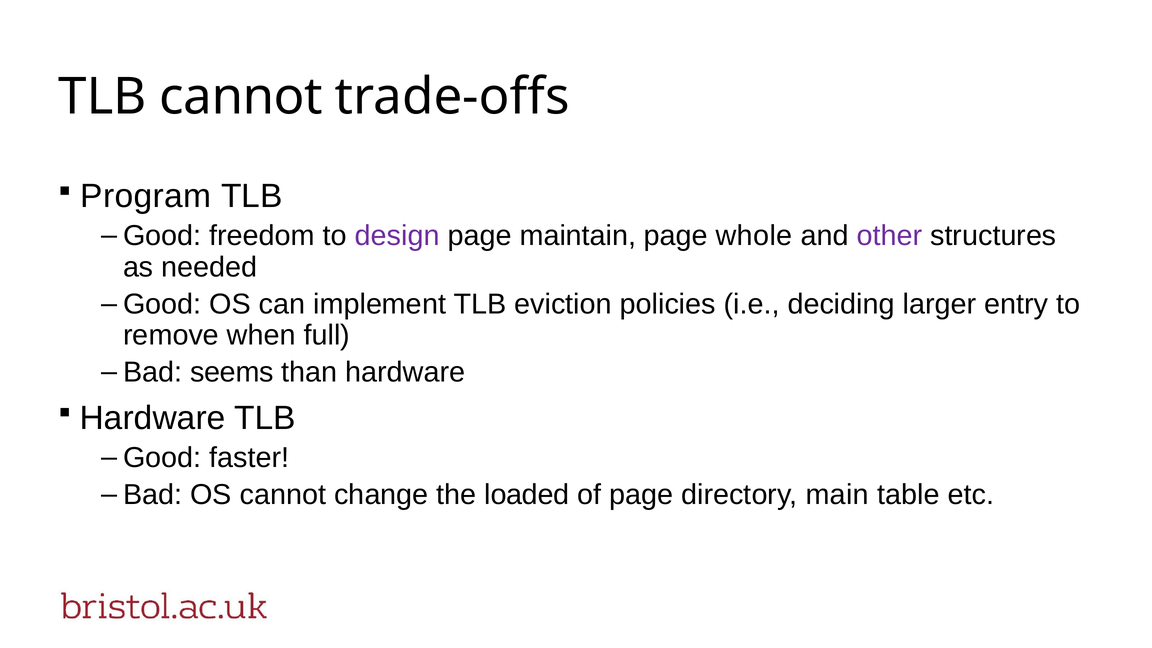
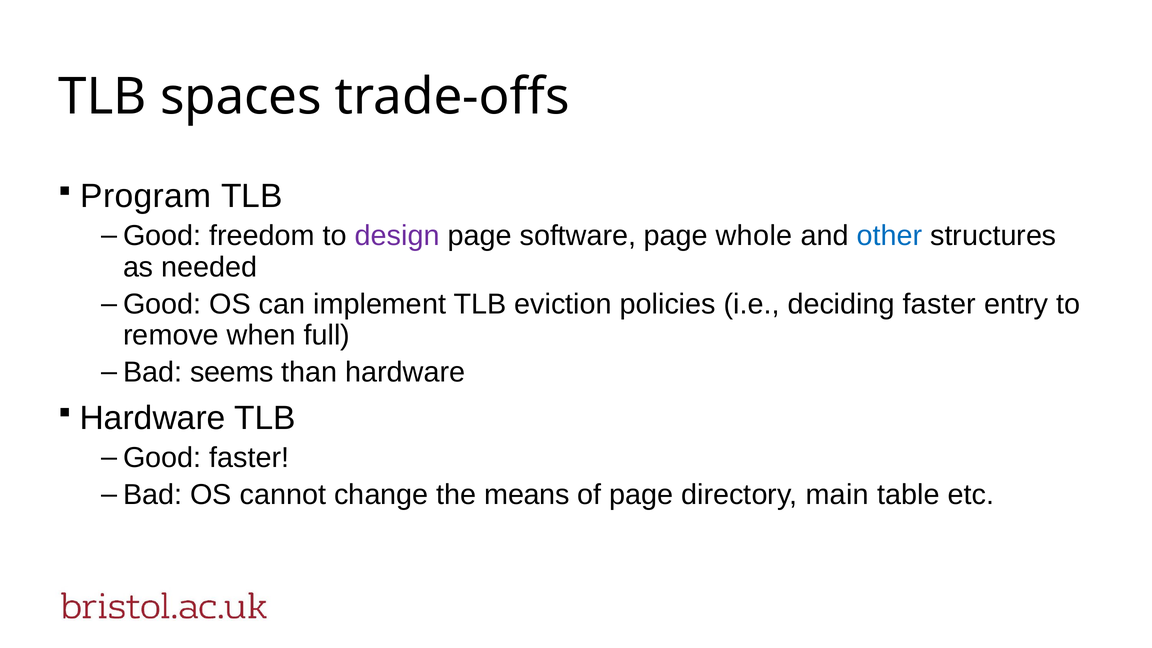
TLB cannot: cannot -> spaces (241, 97)
maintain: maintain -> software (578, 236)
other colour: purple -> blue (889, 236)
deciding larger: larger -> faster (939, 304)
loaded: loaded -> means (527, 495)
